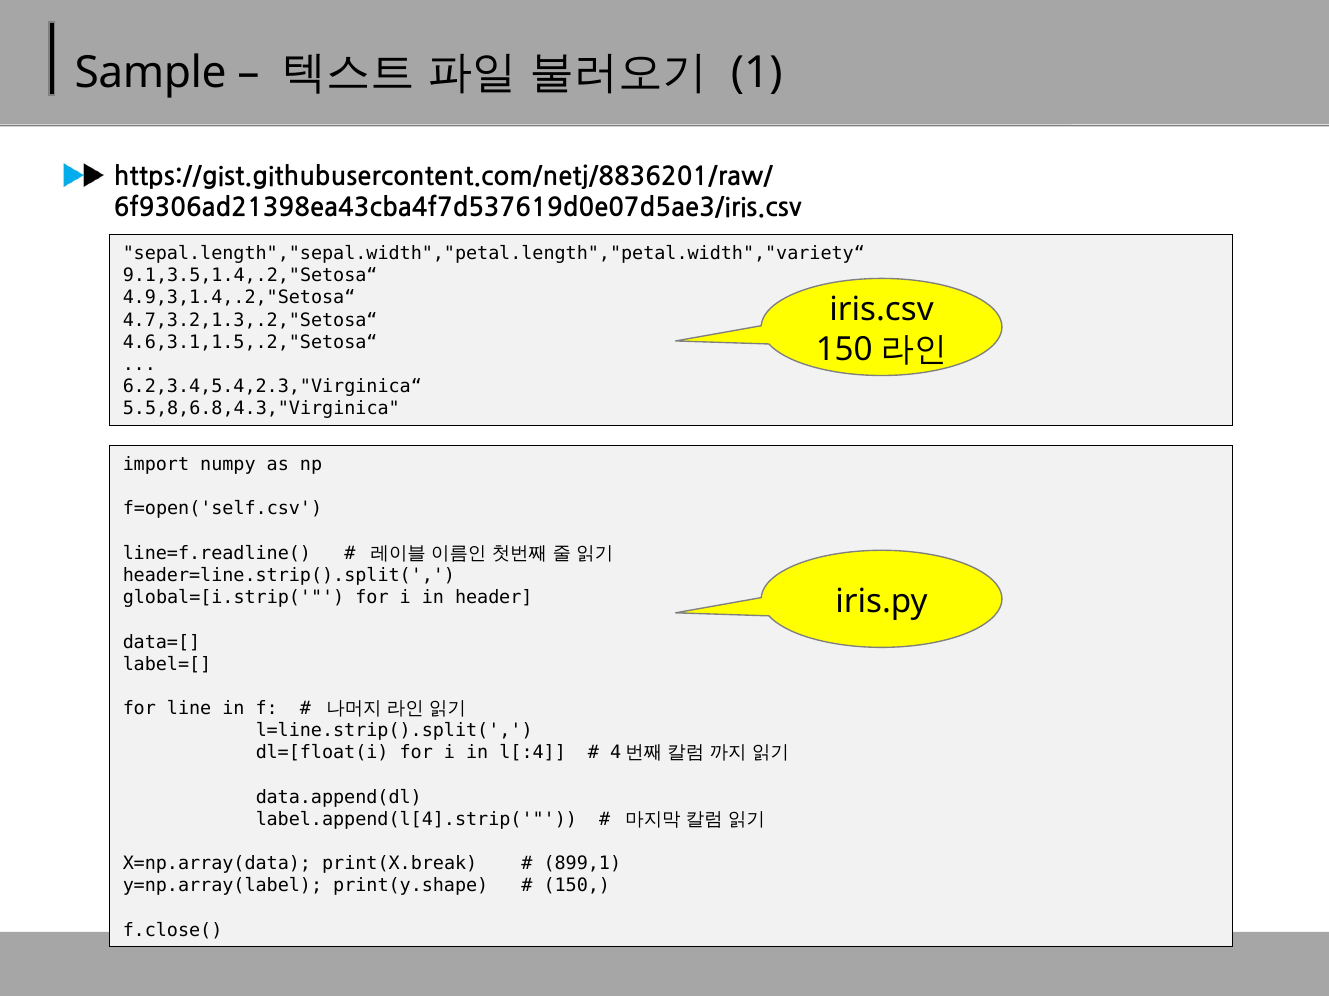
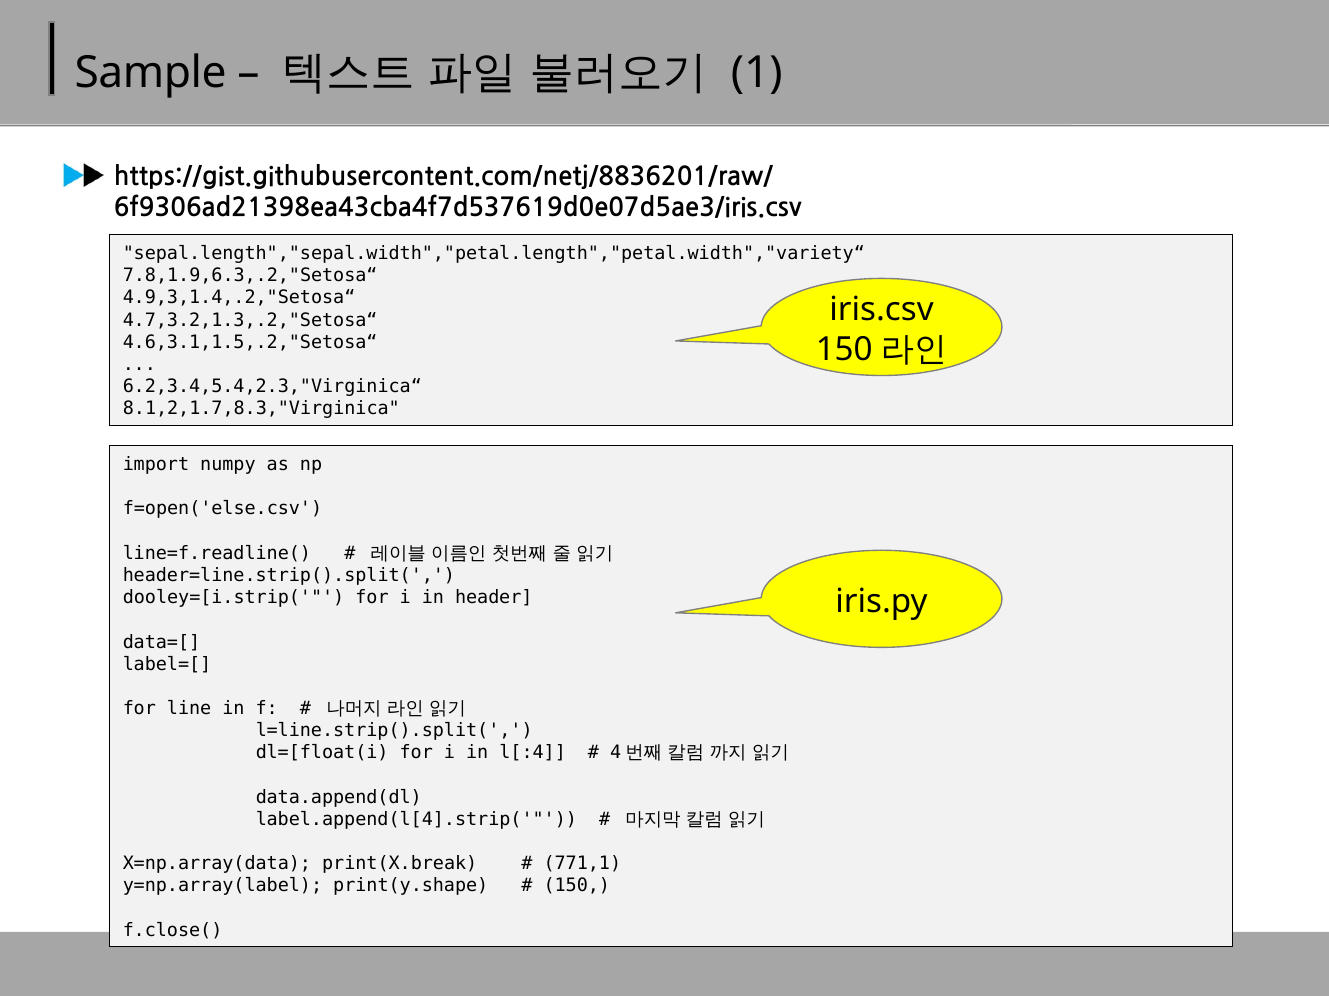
9.1,3.5,1.4,.2,"Setosa“: 9.1,3.5,1.4,.2,"Setosa“ -> 7.8,1.9,6.3,.2,"Setosa“ (250, 276)
5.5,8,6.8,4.3,"Virginica: 5.5,8,6.8,4.3,"Virginica -> 8.1,2,1.7,8.3,"Virginica (261, 409)
f=open('self.csv: f=open('self.csv -> f=open('else.csv (223, 509)
global=[i.strip(: global=[i.strip( -> dooley=[i.strip( (234, 598)
899,1: 899,1 -> 771,1 (582, 864)
